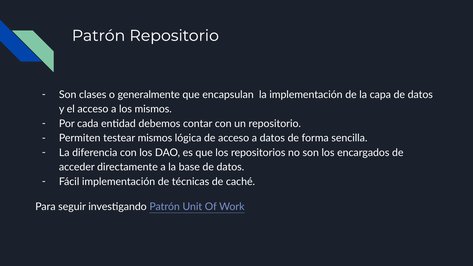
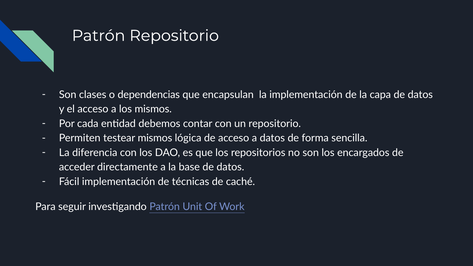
generalmente: generalmente -> dependencias (149, 95)
